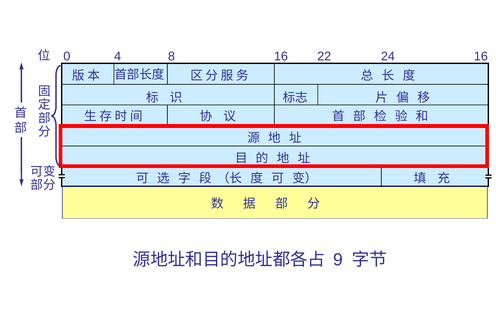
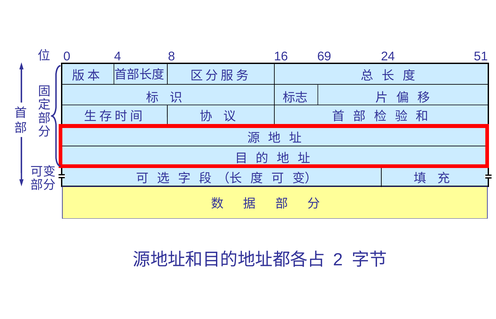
22: 22 -> 69 (324, 56)
24 16: 16 -> 51 (481, 56)
9: 9 -> 2 (338, 260)
